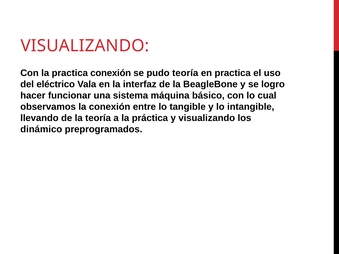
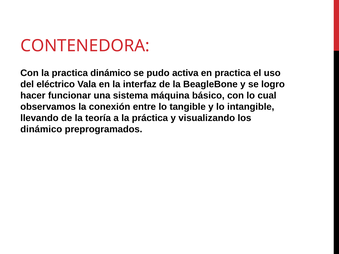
VISUALIZANDO: VISUALIZANDO -> CONTENEDORA (85, 46)
practica conexión: conexión -> dinámico (111, 73)
pudo teoría: teoría -> activa (185, 73)
